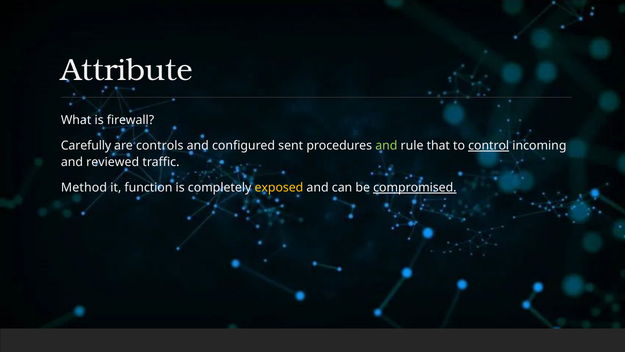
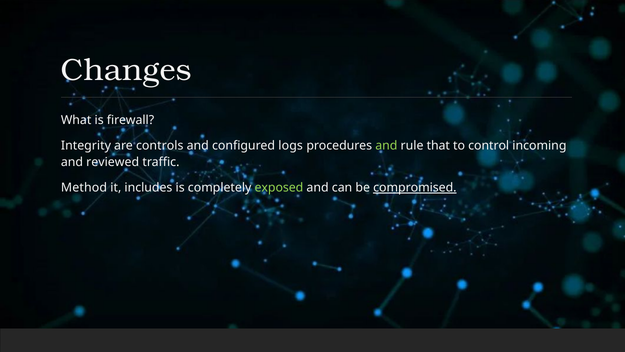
Attribute: Attribute -> Changes (126, 70)
Carefully: Carefully -> Integrity (86, 146)
sent: sent -> logs (291, 146)
control underline: present -> none (489, 146)
function: function -> includes (148, 187)
exposed colour: yellow -> light green (279, 187)
